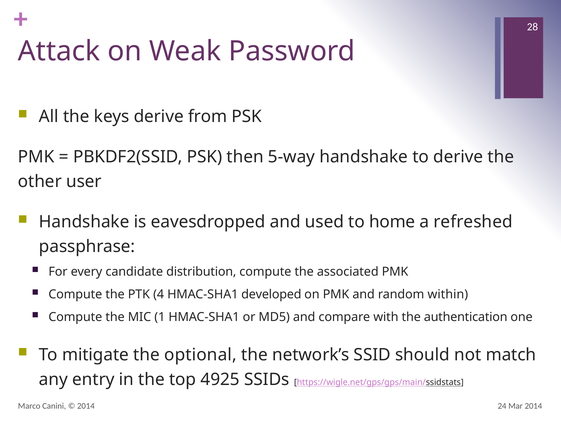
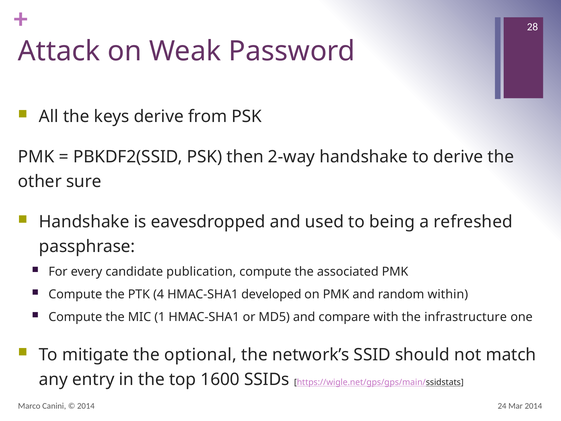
5-way: 5-way -> 2-way (292, 157)
user: user -> sure (84, 182)
home: home -> being (392, 222)
distribution: distribution -> publication (201, 272)
authentication: authentication -> infrastructure (466, 317)
4925: 4925 -> 1600 (220, 379)
